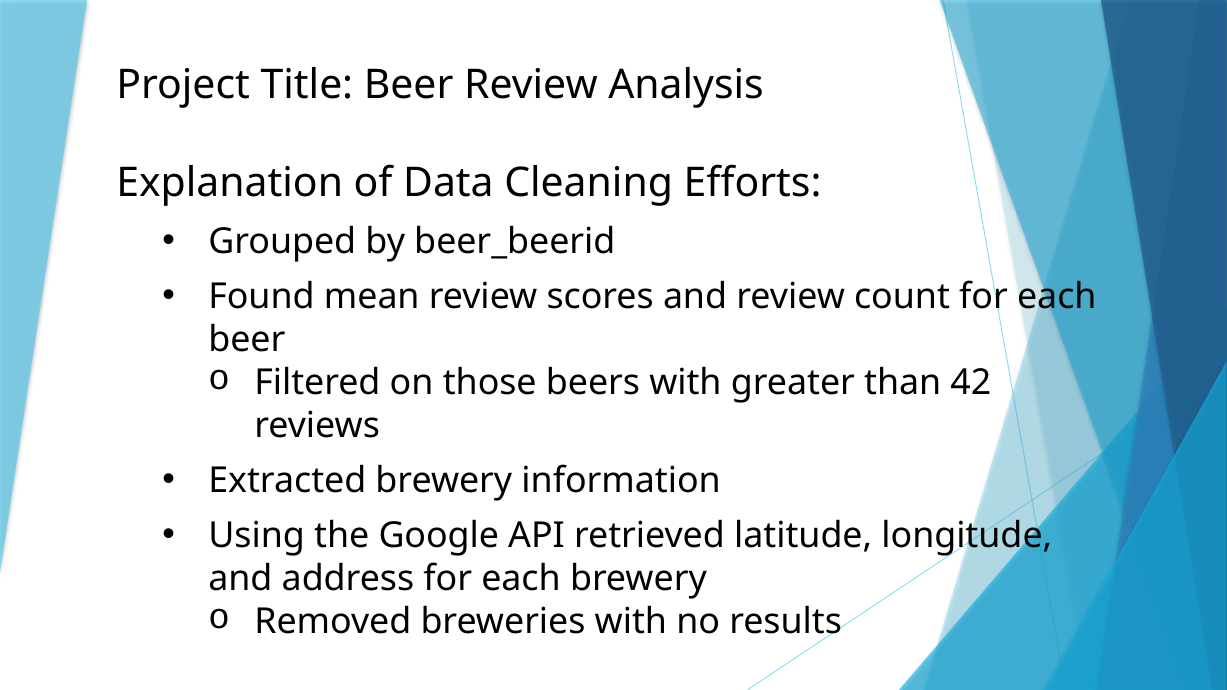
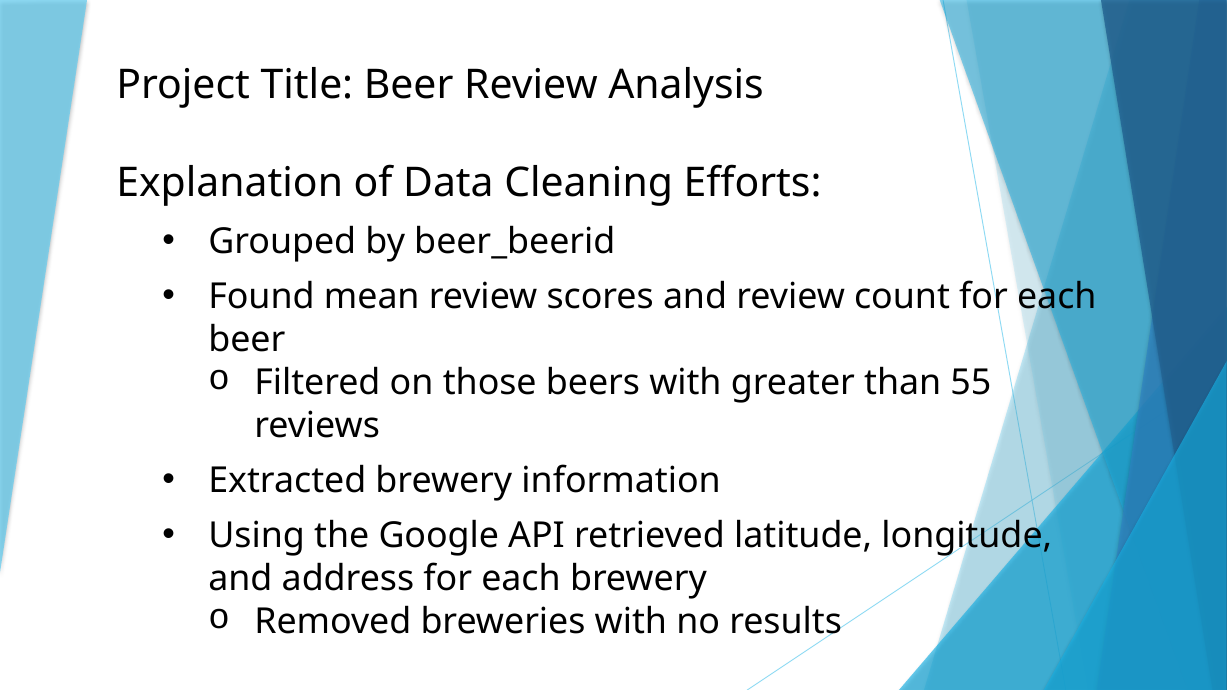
42: 42 -> 55 (971, 383)
